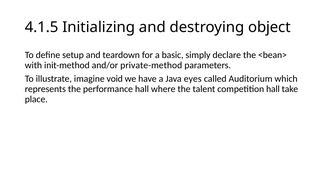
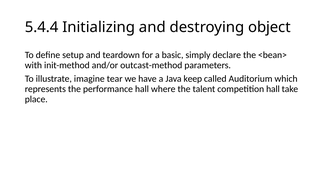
4.1.5: 4.1.5 -> 5.4.4 (42, 27)
private-method: private-method -> outcast-method (151, 65)
void: void -> tear (115, 79)
eyes: eyes -> keep (193, 79)
